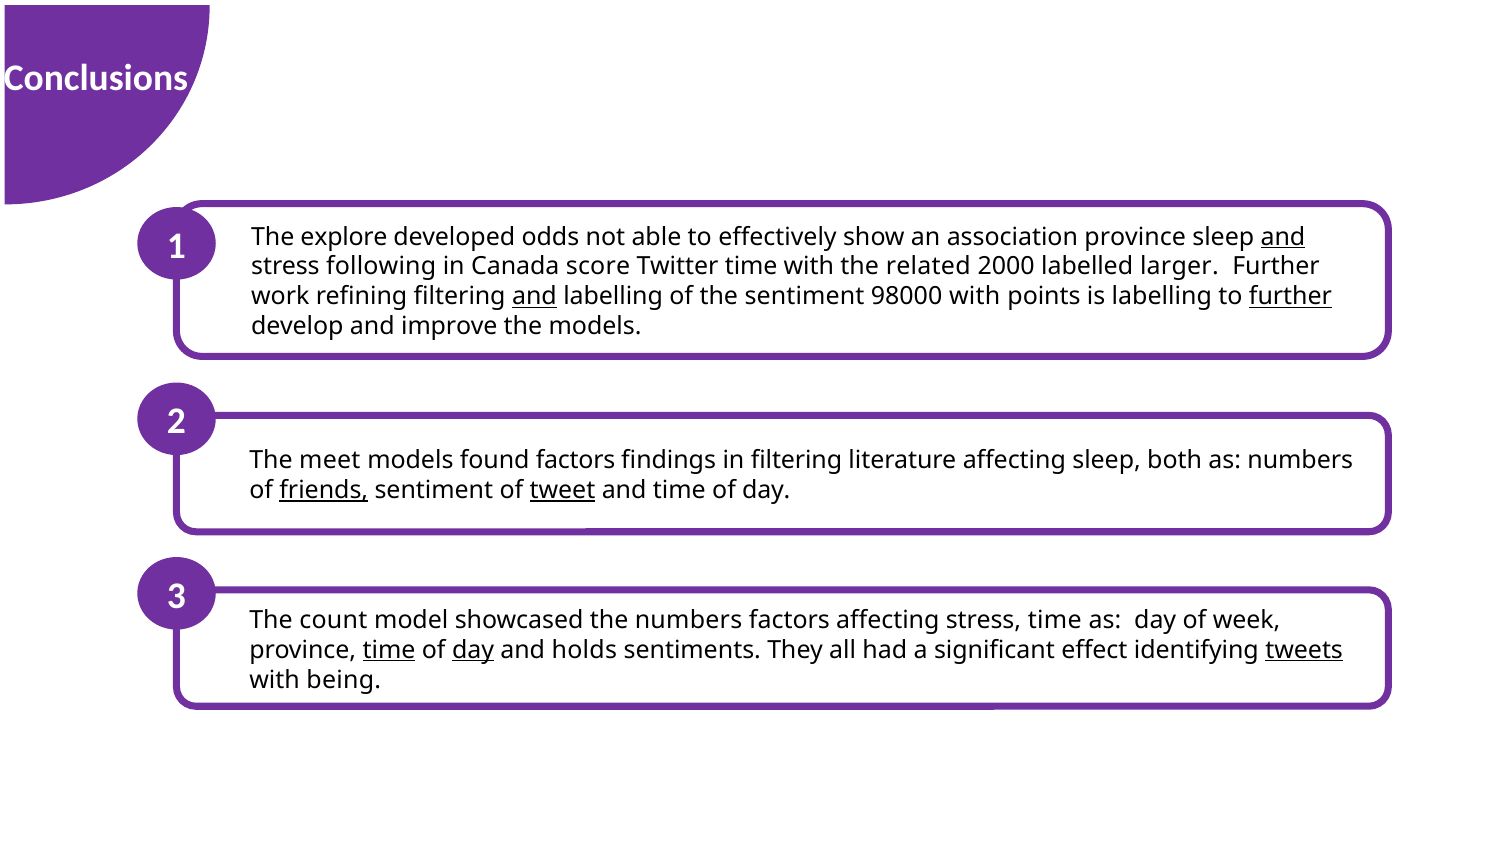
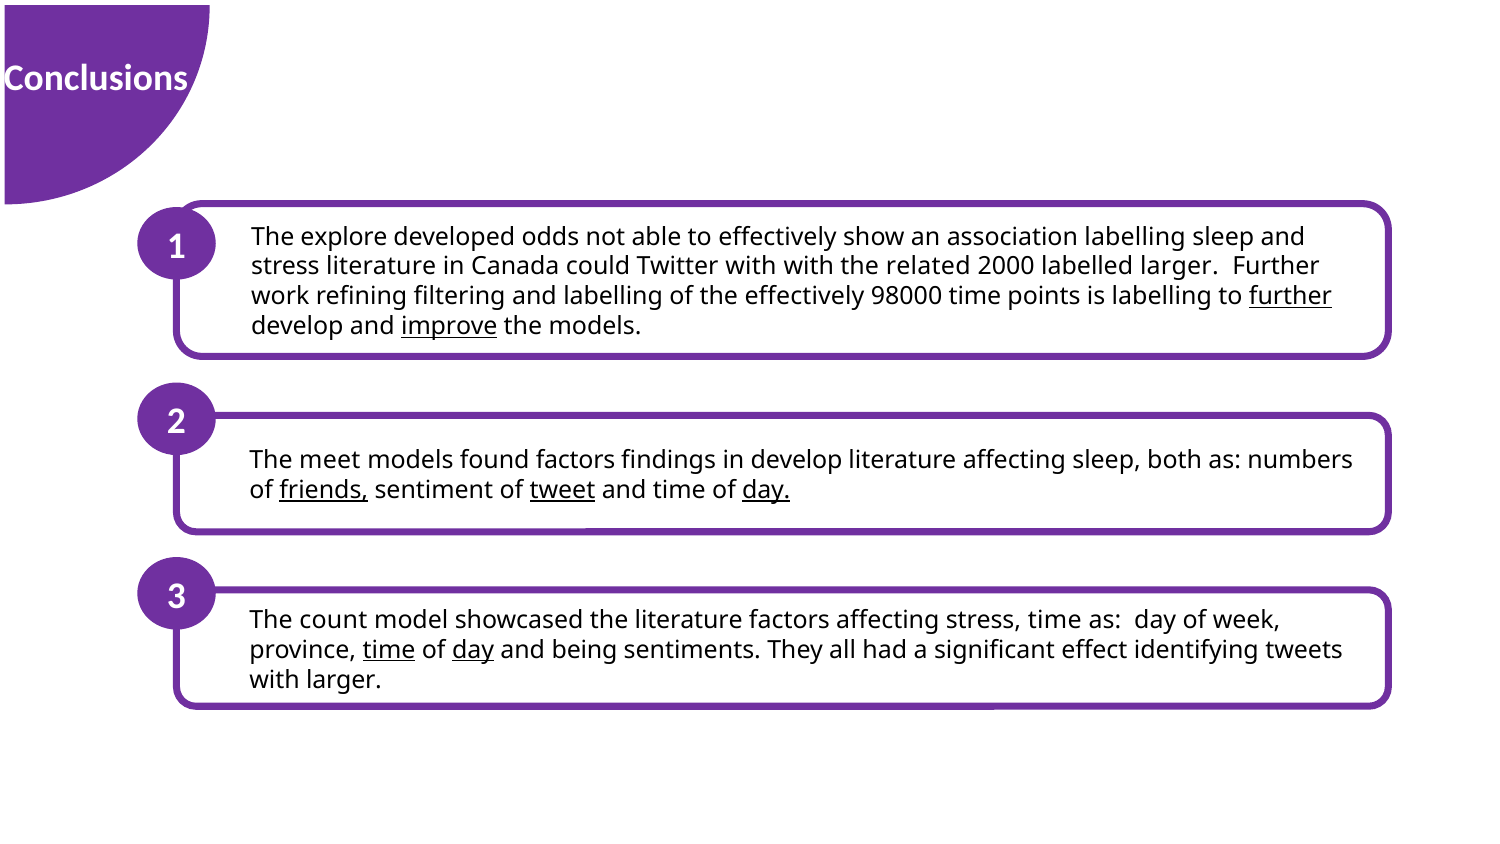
association province: province -> labelling (1135, 237)
and underline: present -> none (1283, 237)
stress following: following -> literature (381, 267)
score: score -> could (598, 267)
Twitter time: time -> with (751, 267)
and underline: present -> none (534, 297)
the sentiment: sentiment -> effectively (804, 297)
98000 with: with -> time (975, 297)
improve underline: none -> present (449, 327)
in filtering: filtering -> develop (797, 460)
day underline: none -> present (766, 490)
the numbers: numbers -> literature (689, 620)
holds: holds -> being (585, 650)
tweets underline: present -> none (1304, 650)
with being: being -> larger (344, 680)
